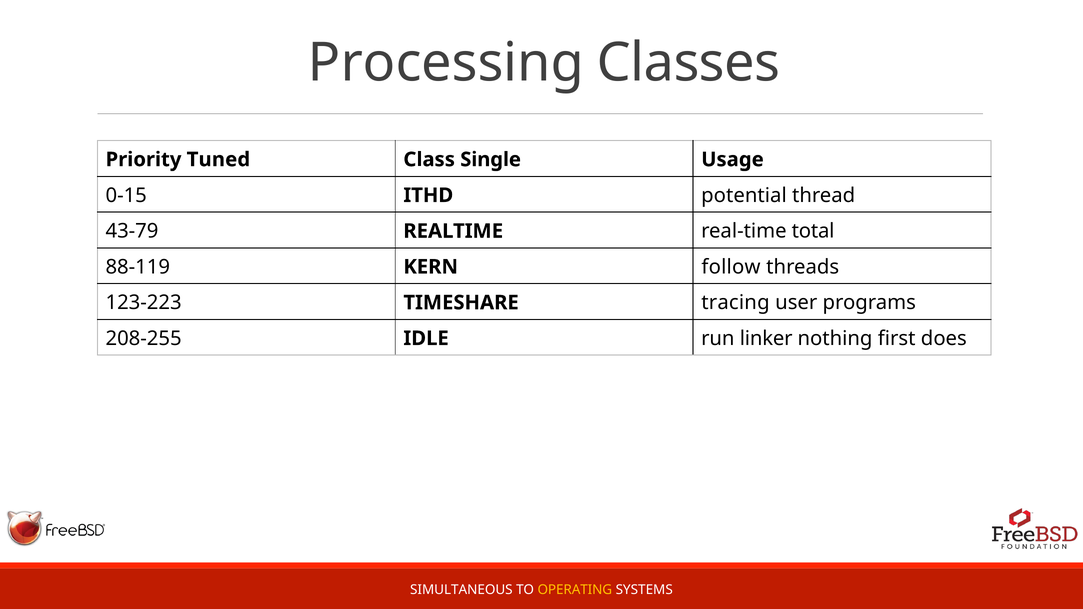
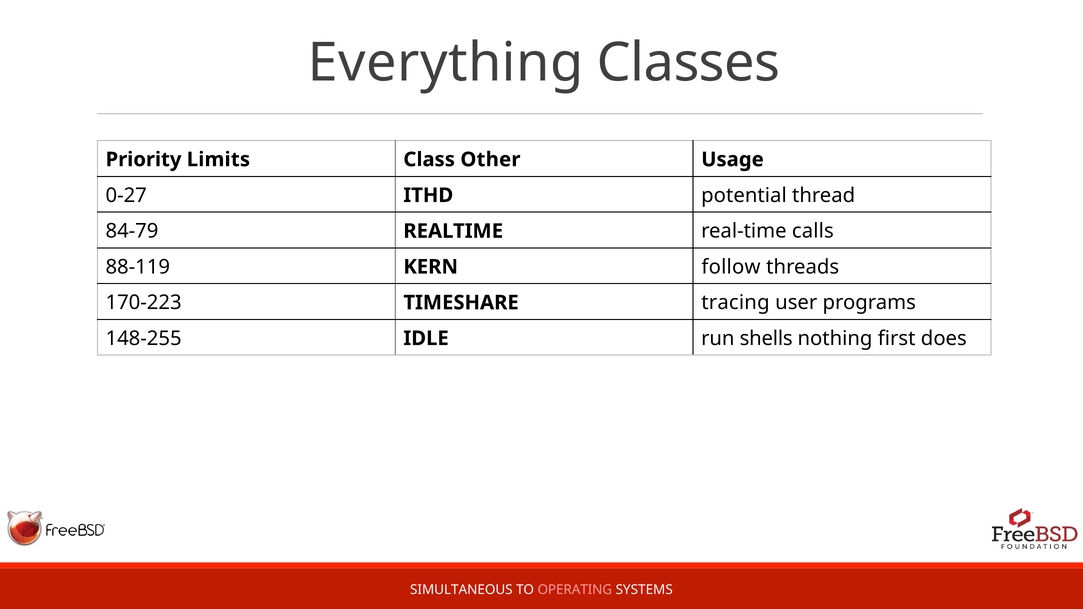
Processing: Processing -> Everything (446, 63)
Tuned: Tuned -> Limits (218, 160)
Single: Single -> Other (490, 160)
0-15: 0-15 -> 0-27 (126, 195)
43-79: 43-79 -> 84-79 (132, 231)
total: total -> calls (813, 231)
123-223: 123-223 -> 170-223 (144, 303)
208-255: 208-255 -> 148-255 (144, 339)
linker: linker -> shells (766, 339)
OPERATING colour: yellow -> pink (575, 590)
